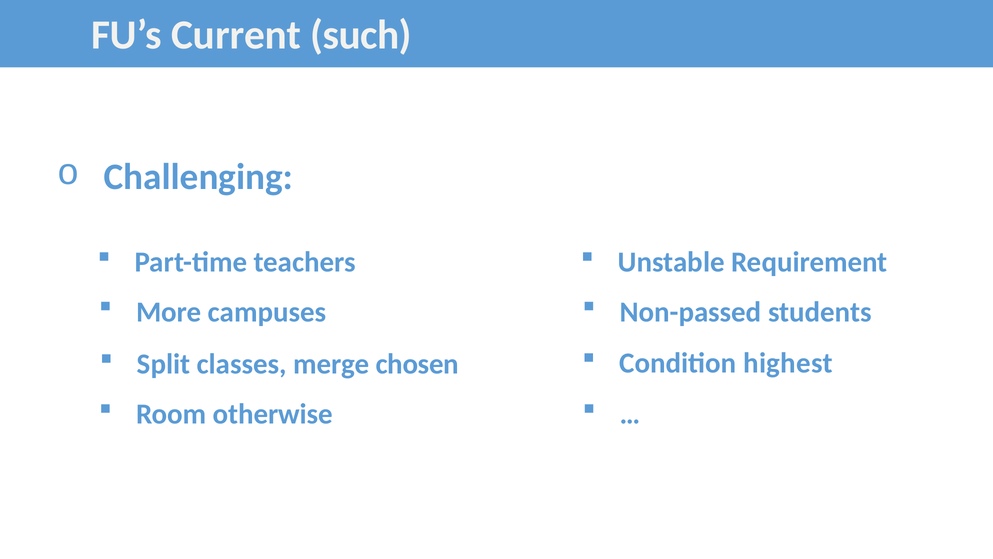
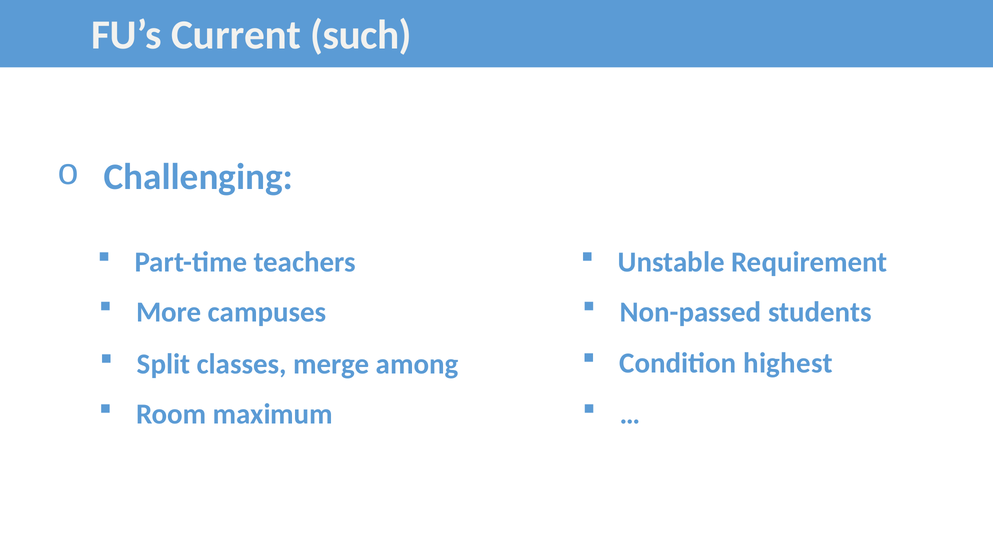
chosen: chosen -> among (417, 364)
otherwise: otherwise -> maximum (273, 414)
